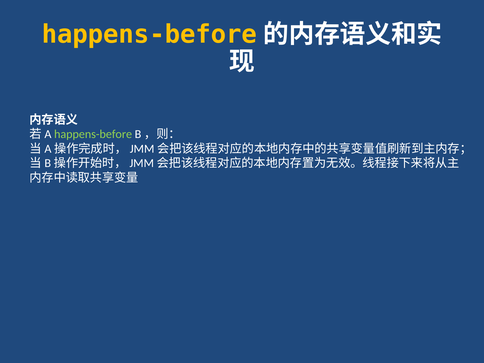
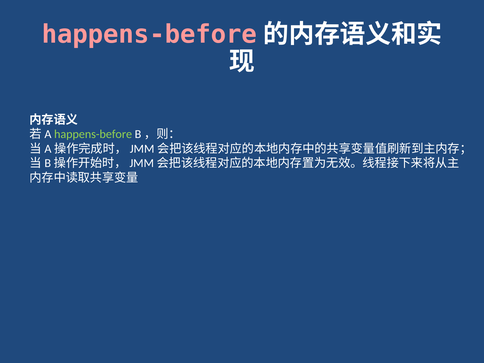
happens-before colour: yellow -> pink (149, 34)
